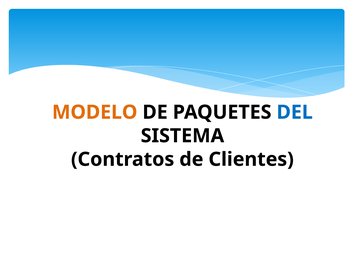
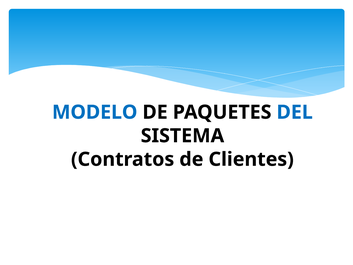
MODELO colour: orange -> blue (95, 112)
